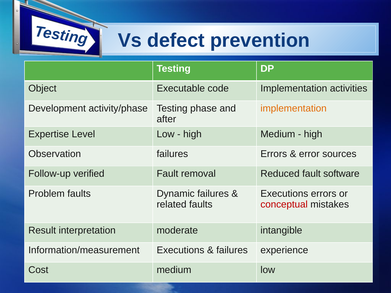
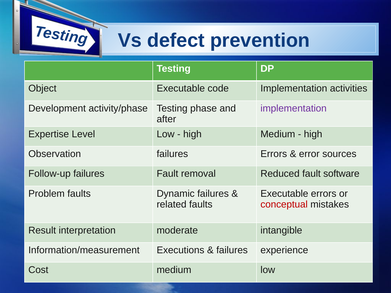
implementation colour: orange -> purple (294, 108)
Follow-up verified: verified -> failures (89, 174)
Executions: Executions -> Executable (284, 194)
